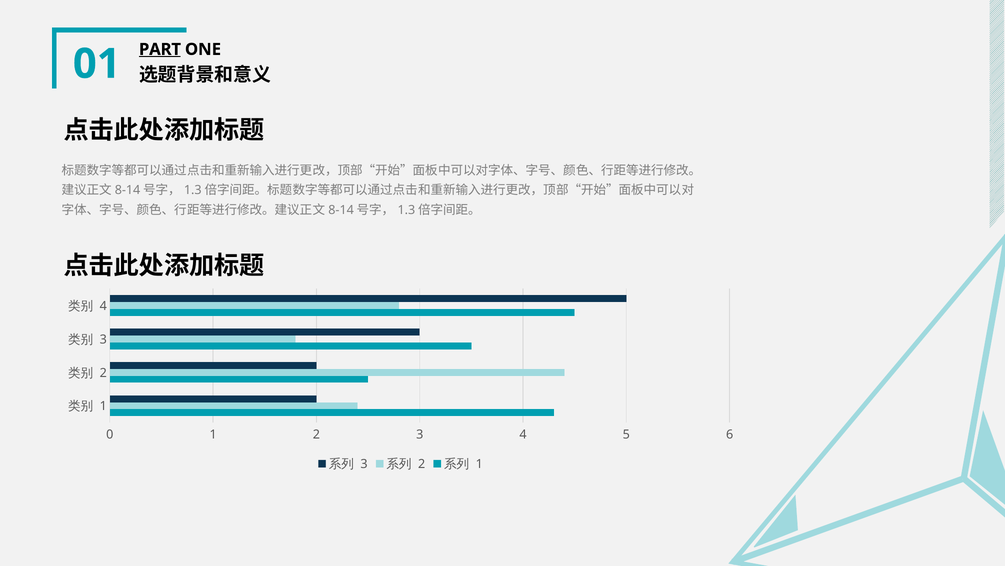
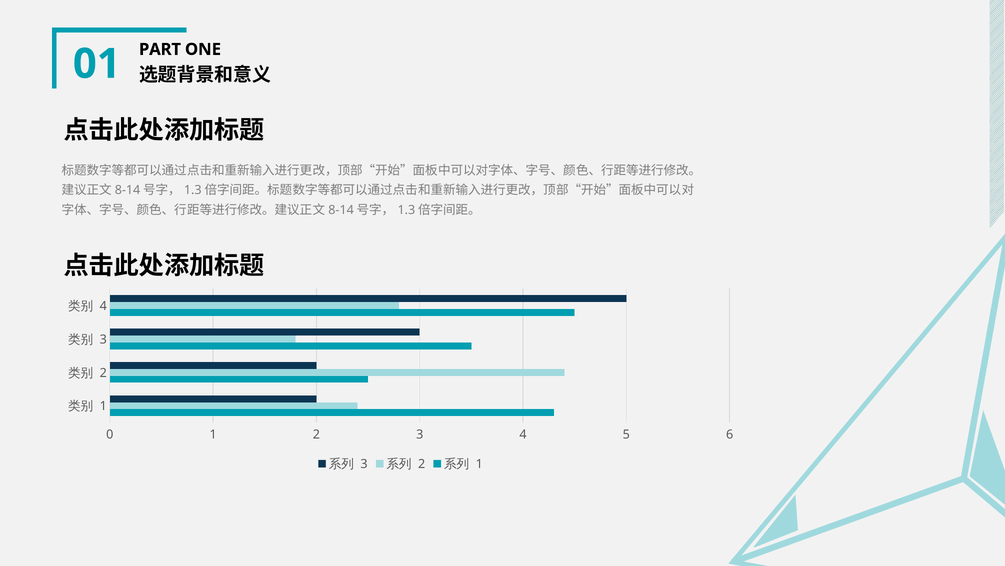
PART underline: present -> none (160, 49)
